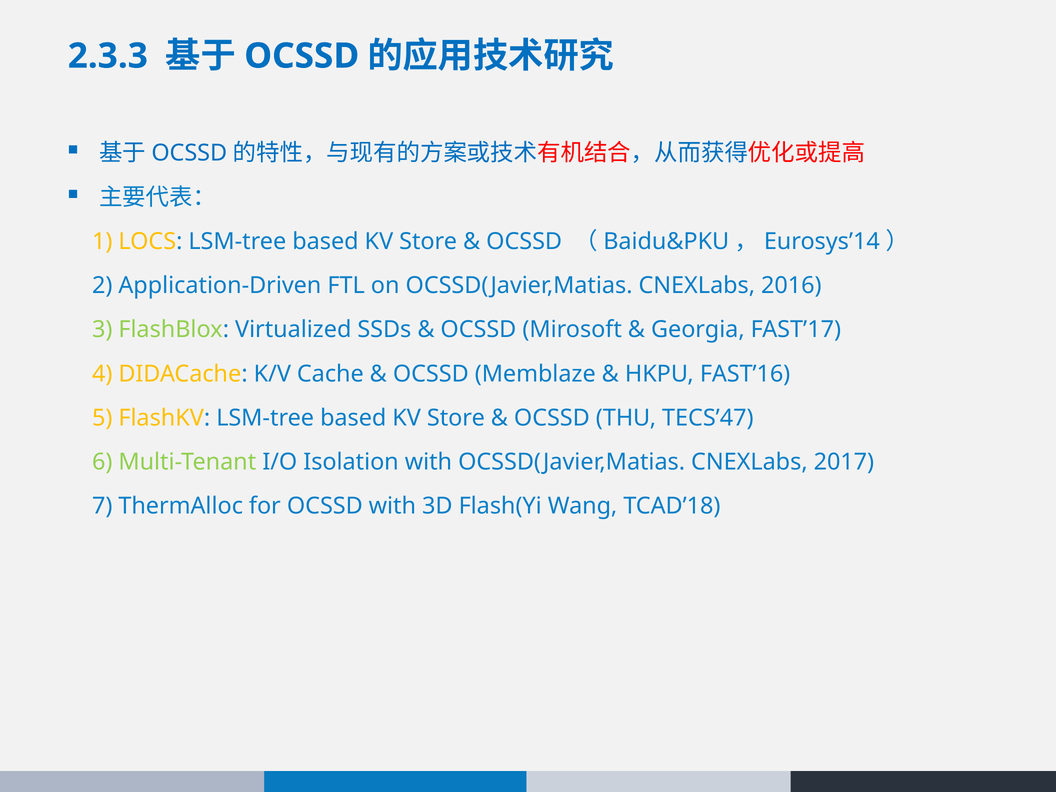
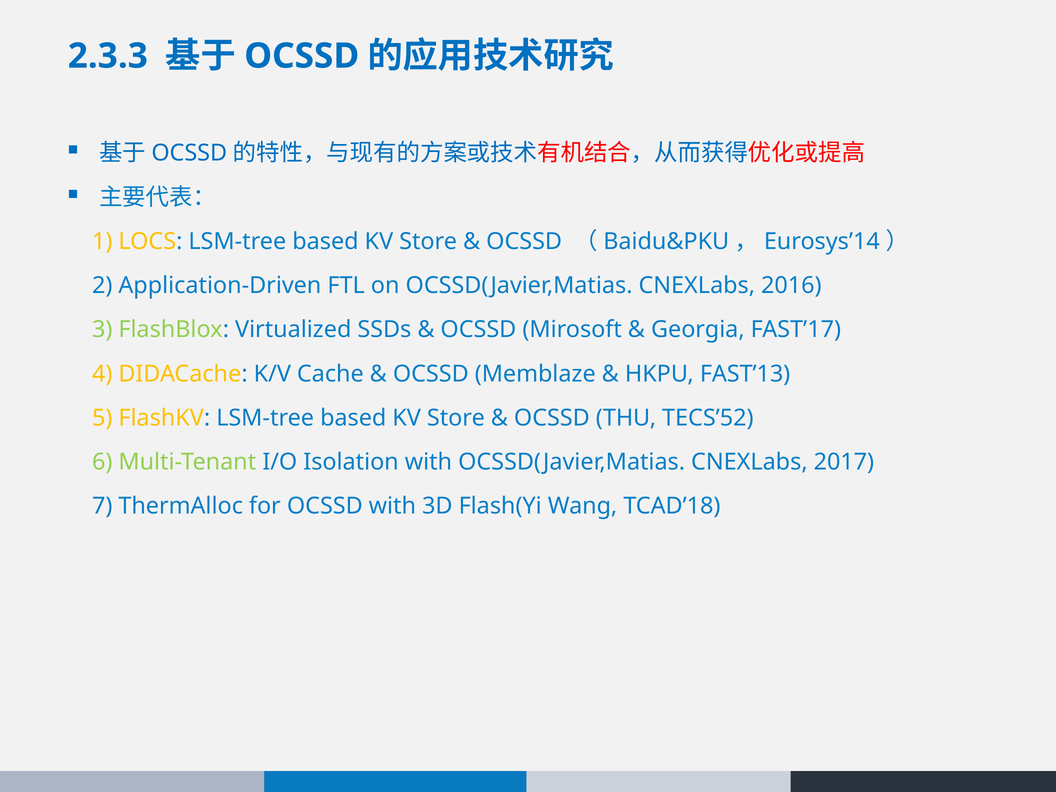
FAST’16: FAST’16 -> FAST’13 (745, 374)
TECS’47: TECS’47 -> TECS’52 (708, 418)
